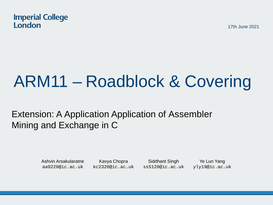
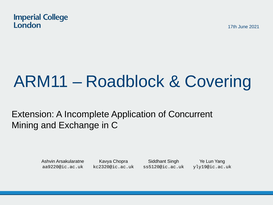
A Application: Application -> Incomplete (87, 114)
Assembler: Assembler -> Concurrent (190, 114)
